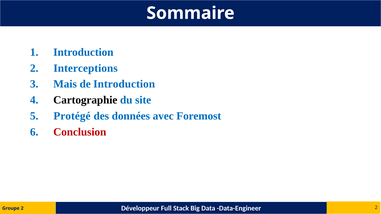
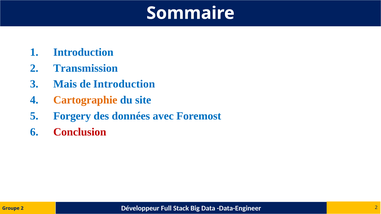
Interceptions: Interceptions -> Transmission (86, 68)
Cartographie colour: black -> orange (85, 100)
Protégé: Protégé -> Forgery (72, 116)
